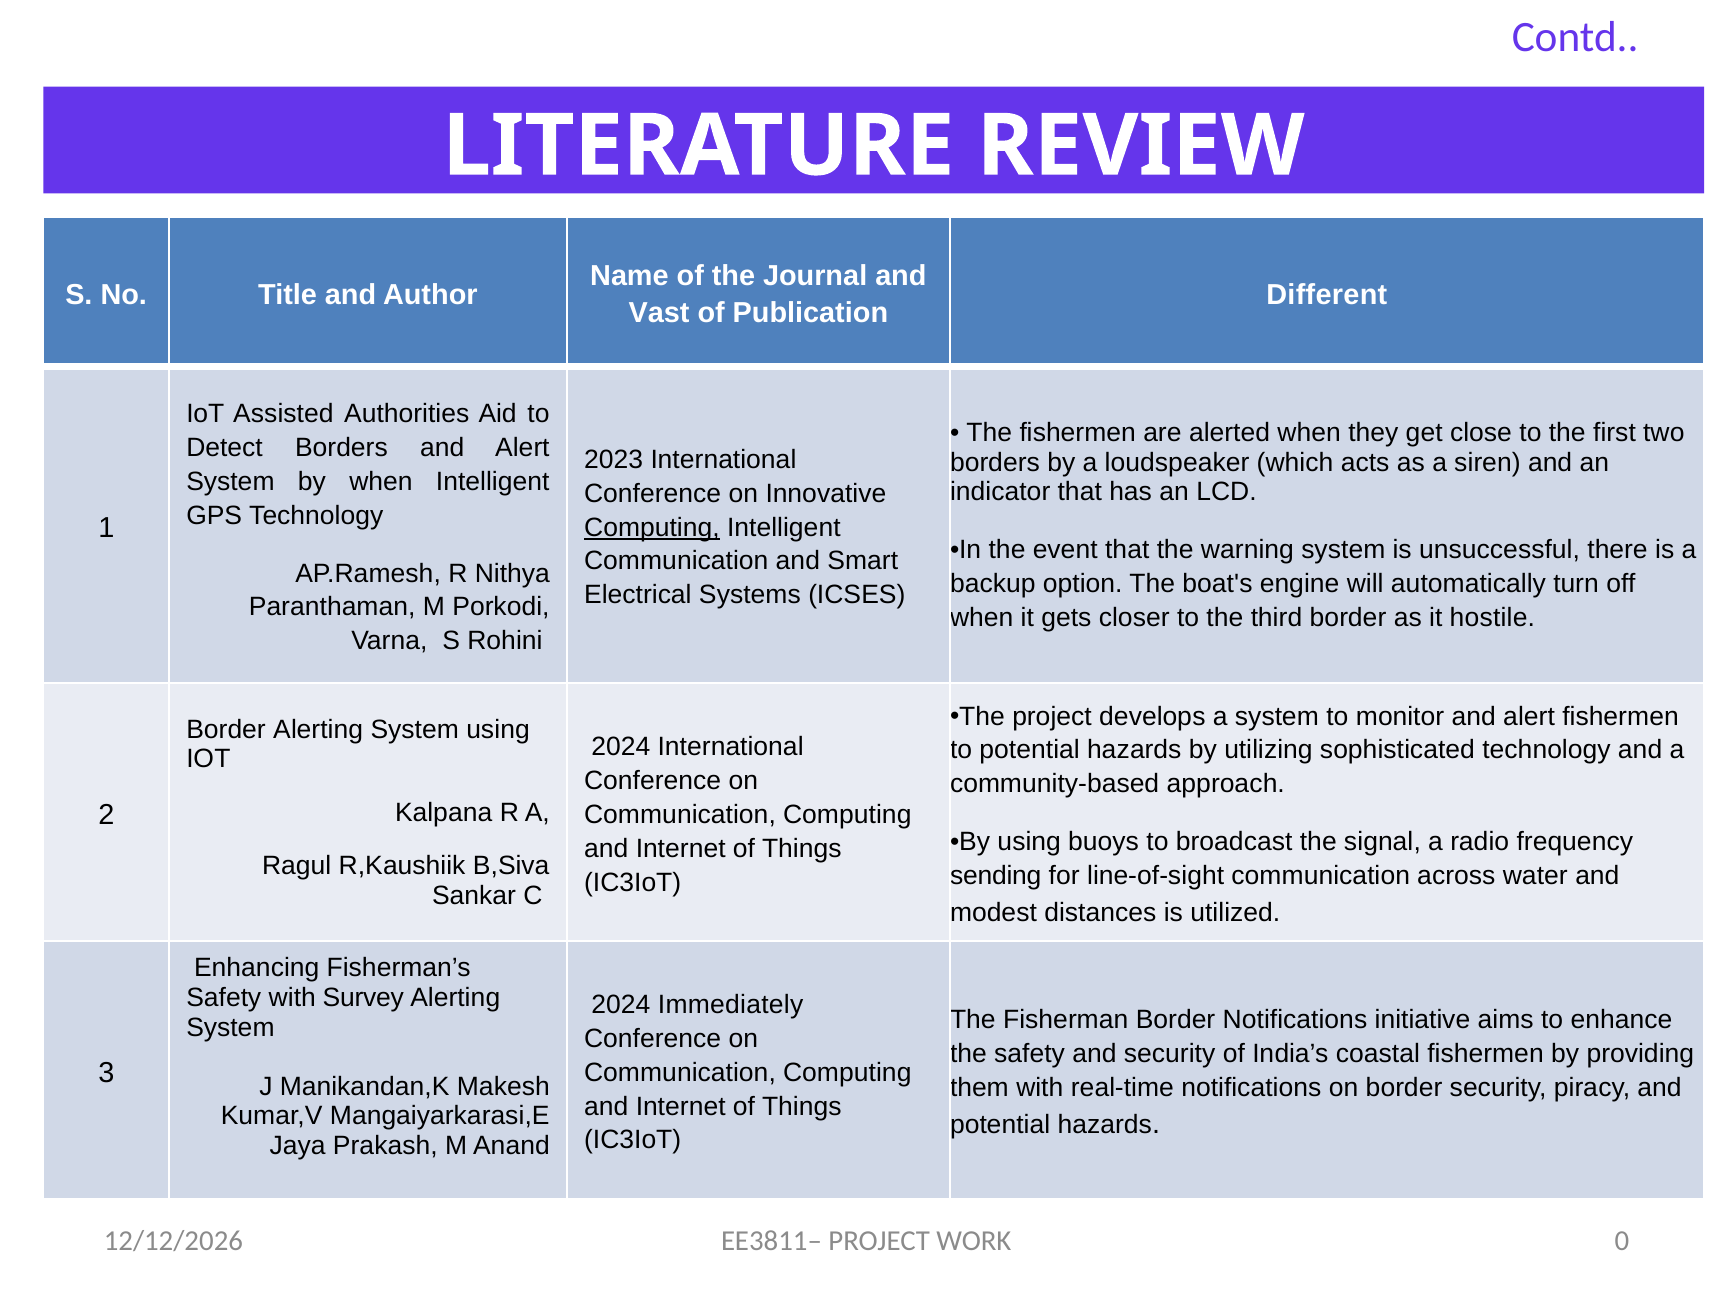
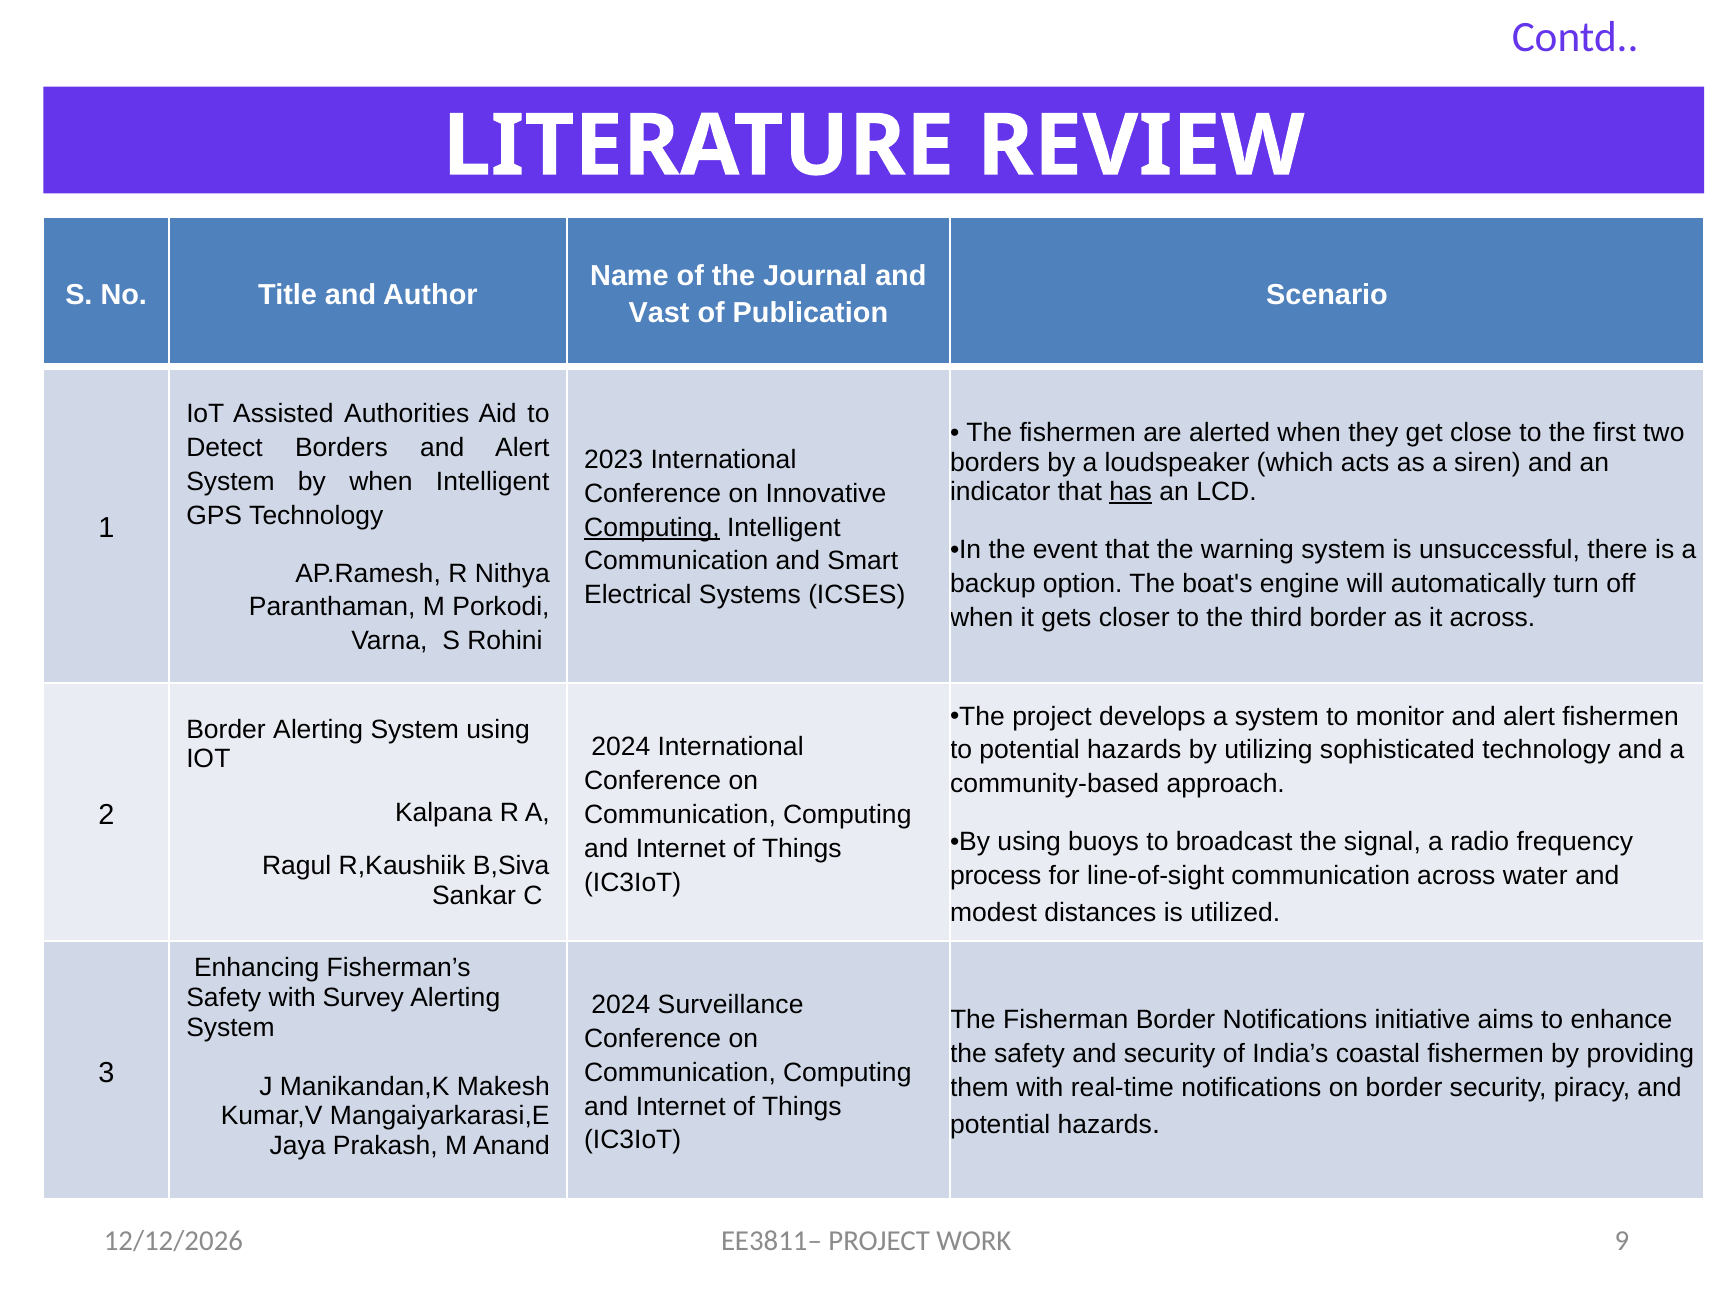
Different: Different -> Scenario (1327, 294)
has underline: none -> present (1131, 492)
it hostile: hostile -> across (1492, 617)
sending: sending -> process (996, 876)
Immediately: Immediately -> Surveillance (731, 1005)
0: 0 -> 9 (1622, 1241)
